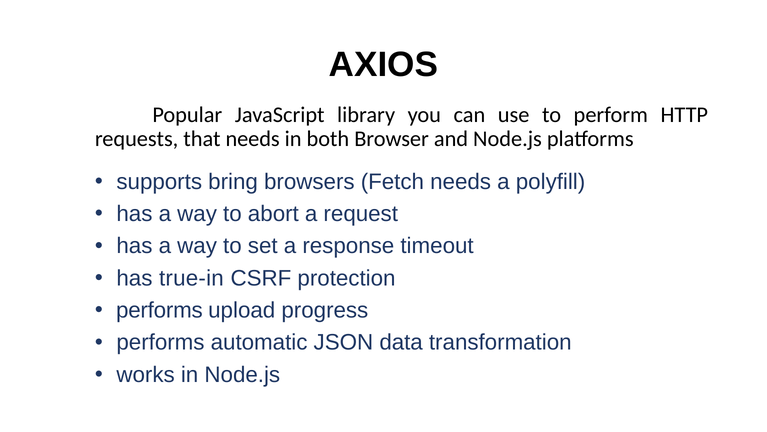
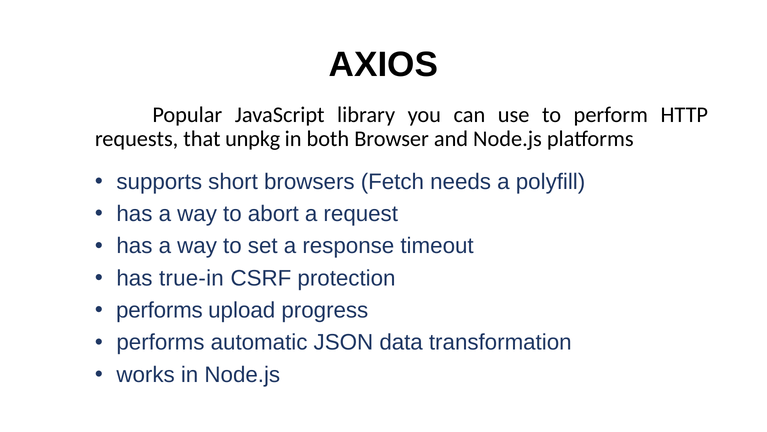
that needs: needs -> unpkg (253, 139)
bring: bring -> short (233, 181)
